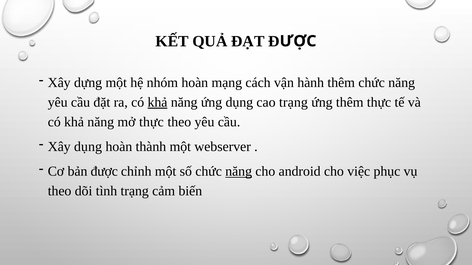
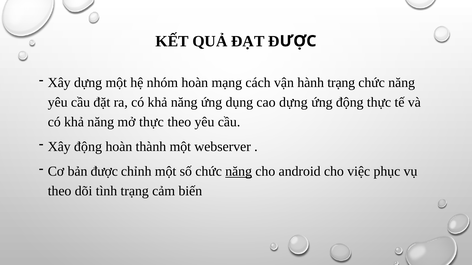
hành thêm: thêm -> trạng (341, 83)
khả underline: present -> none (158, 102)
cao trạng: trạng -> dựng (293, 102)
ứng thêm: thêm -> động (350, 102)
Xây dụng: dụng -> động (88, 147)
